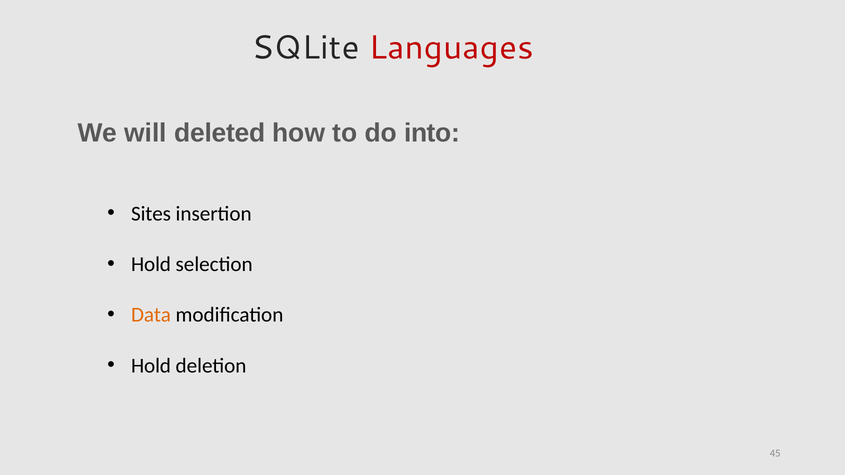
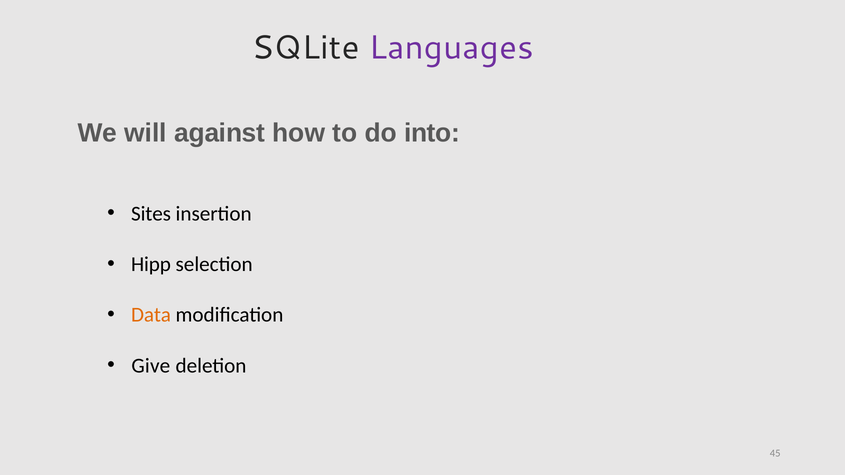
Languages colour: red -> purple (451, 48)
deleted: deleted -> against (220, 133)
Hold: Hold -> Hipp (151, 264)
Hold: Hold -> Give (151, 366)
